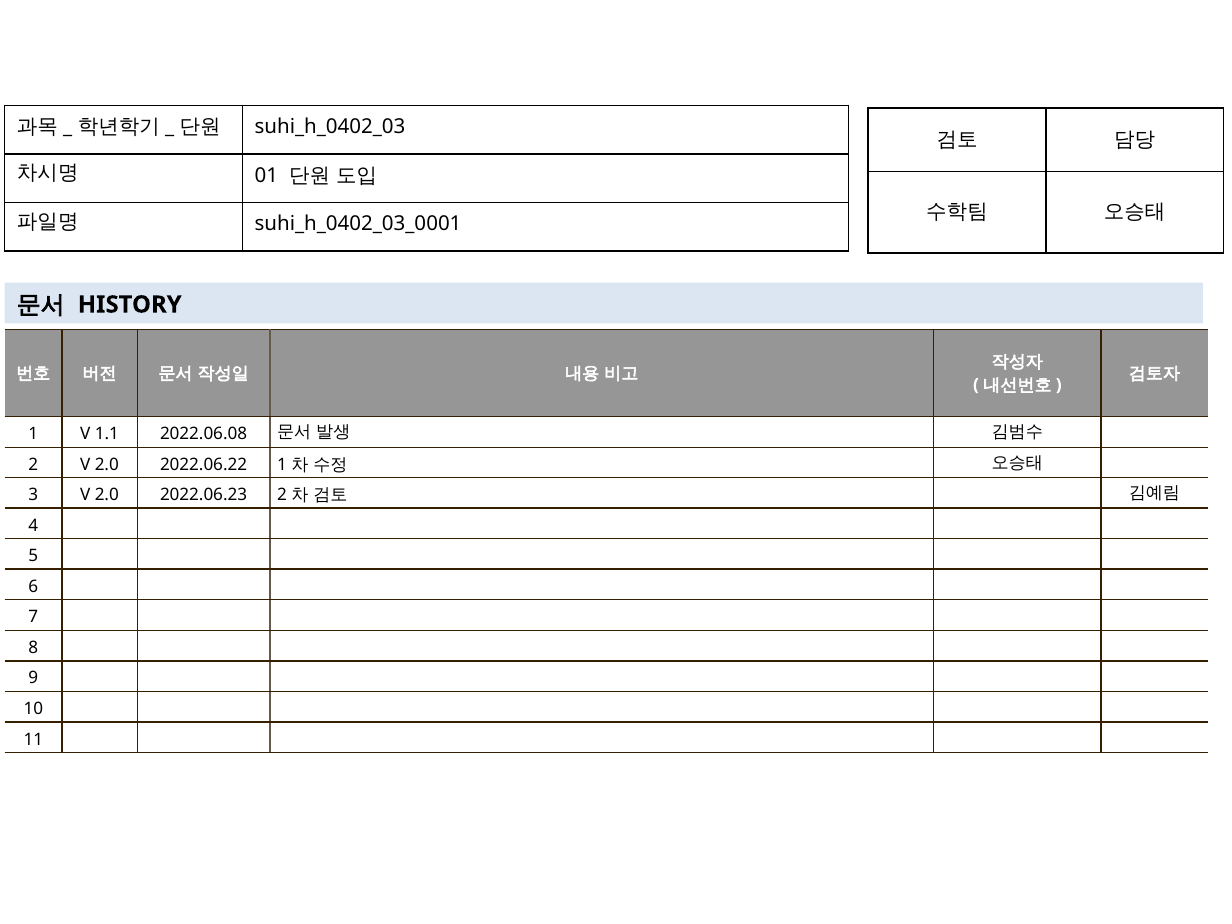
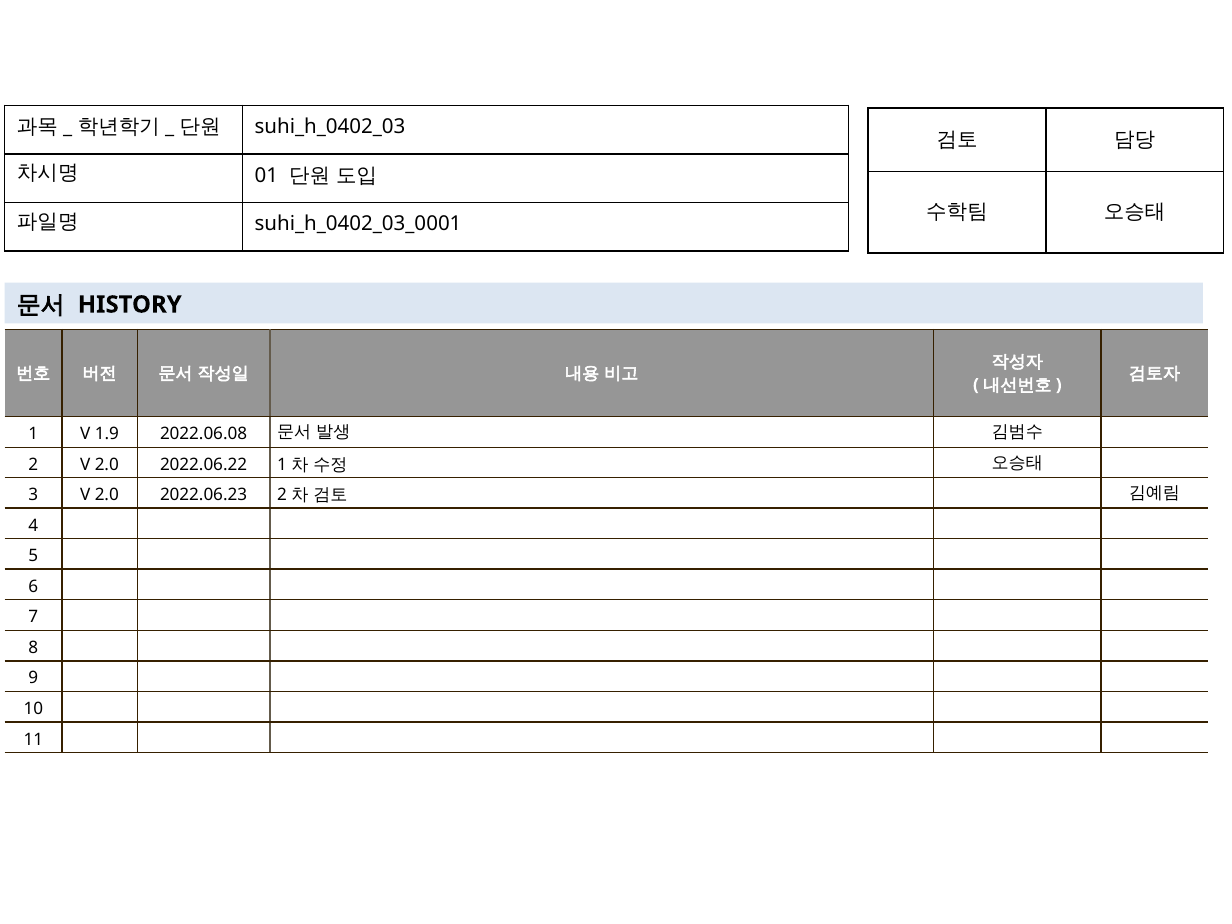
1.1: 1.1 -> 1.9 (107, 434)
